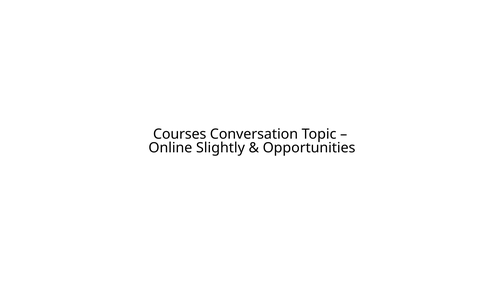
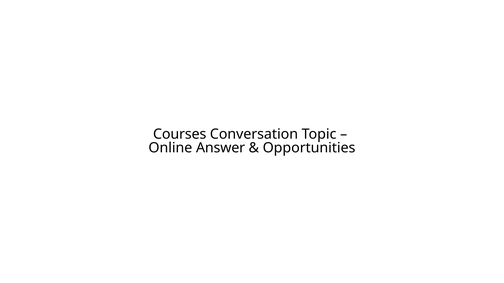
Slightly: Slightly -> Answer (221, 148)
